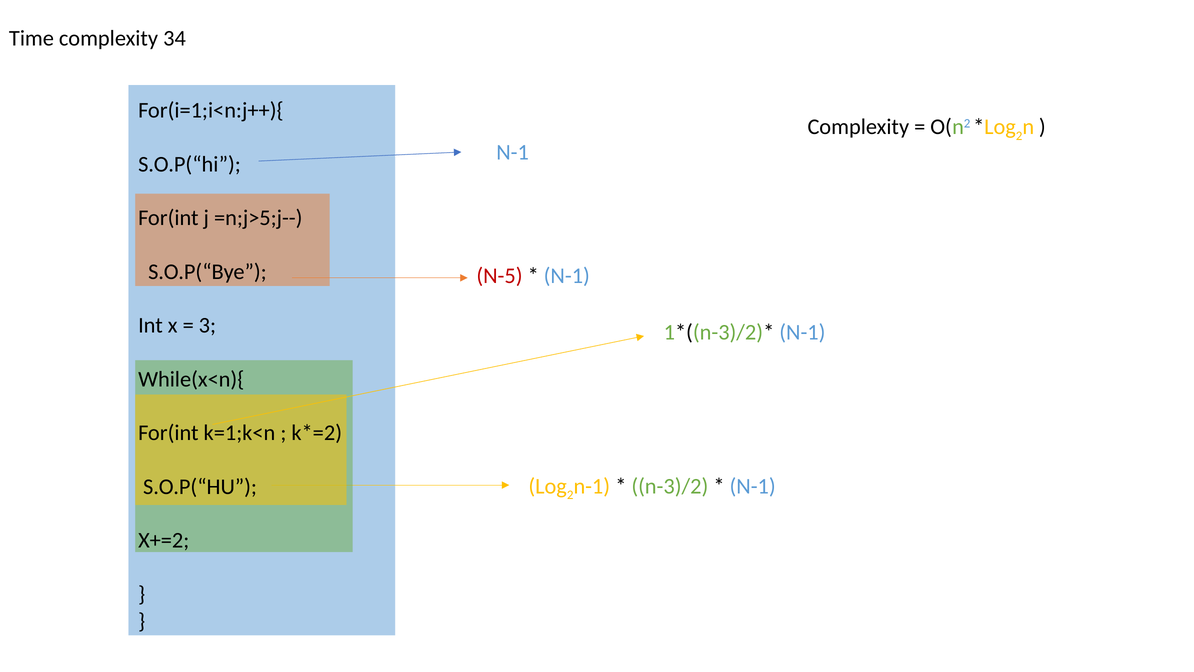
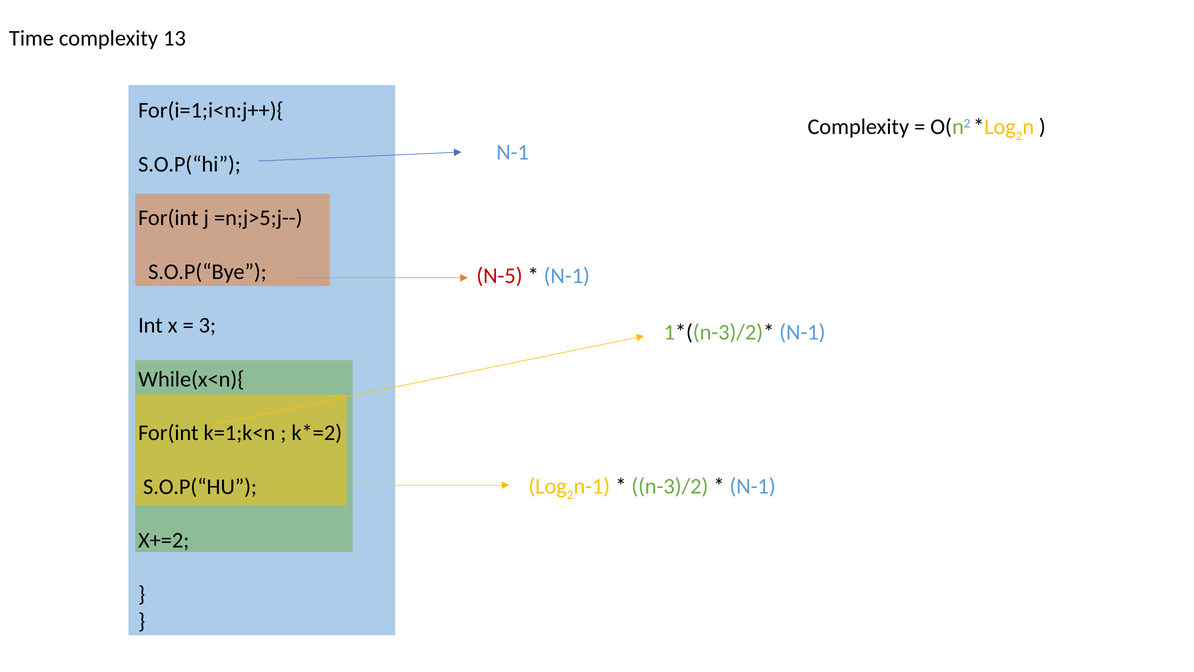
34: 34 -> 13 (175, 38)
